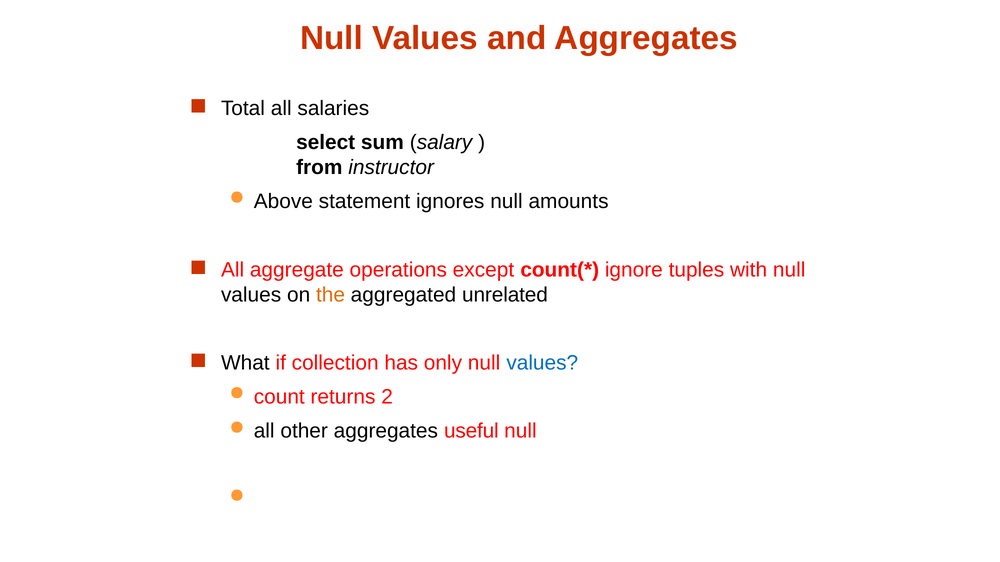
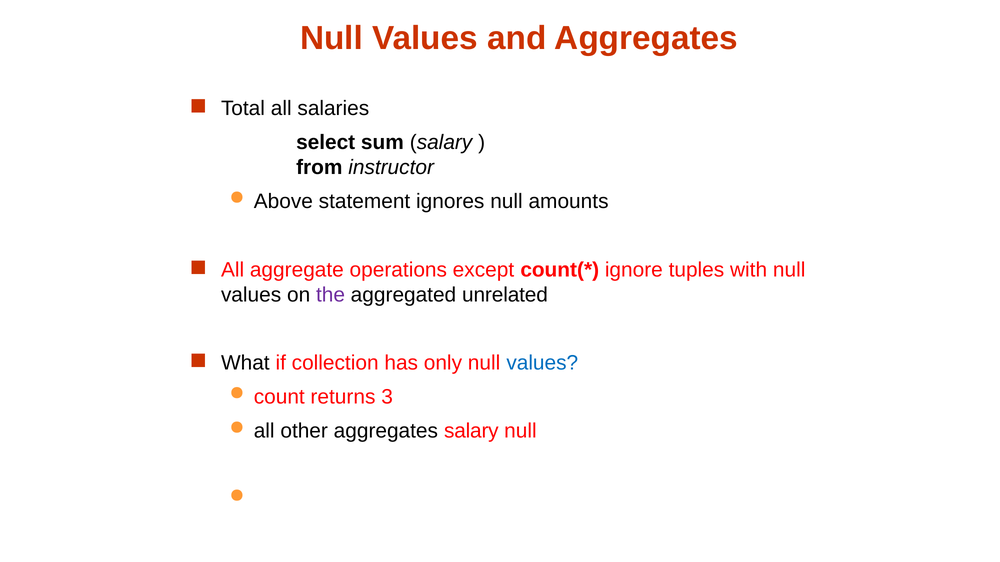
the colour: orange -> purple (331, 295)
2: 2 -> 3 (387, 397)
aggregates useful: useful -> salary (471, 431)
